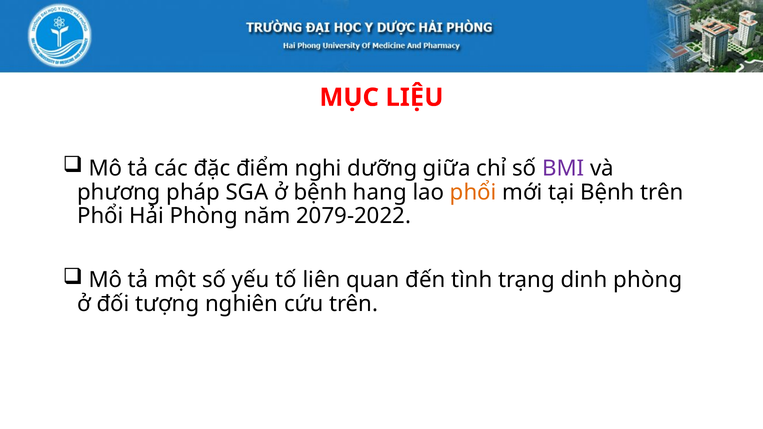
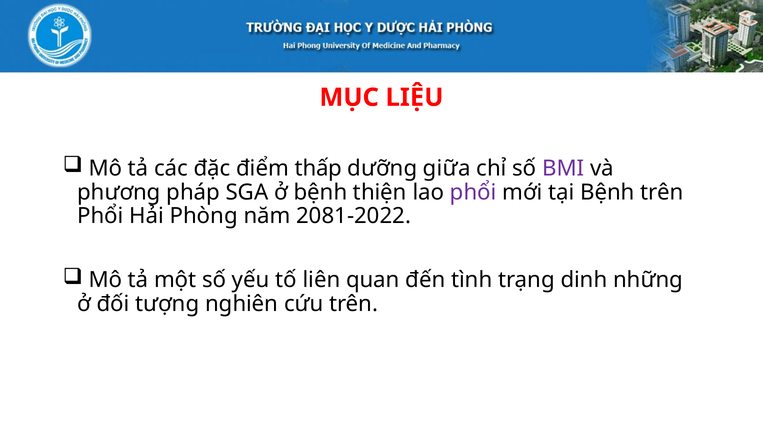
nghi: nghi -> thấp (318, 168)
hang: hang -> thiện (380, 192)
phổi colour: orange -> purple (473, 192)
2079-2022: 2079-2022 -> 2081-2022 (354, 216)
dinh phòng: phòng -> những (648, 280)
